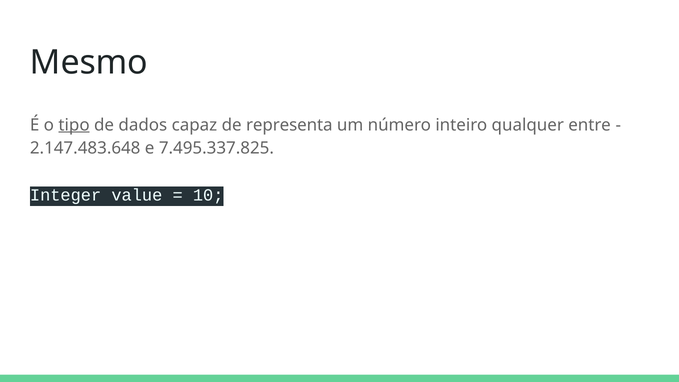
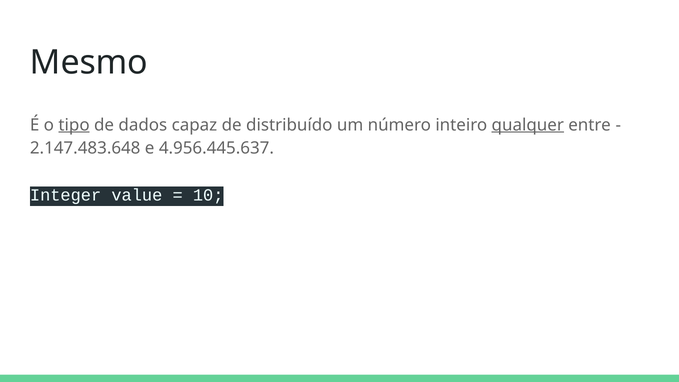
representa: representa -> distribuído (289, 125)
qualquer underline: none -> present (528, 125)
7.495.337.825: 7.495.337.825 -> 4.956.445.637 (216, 148)
